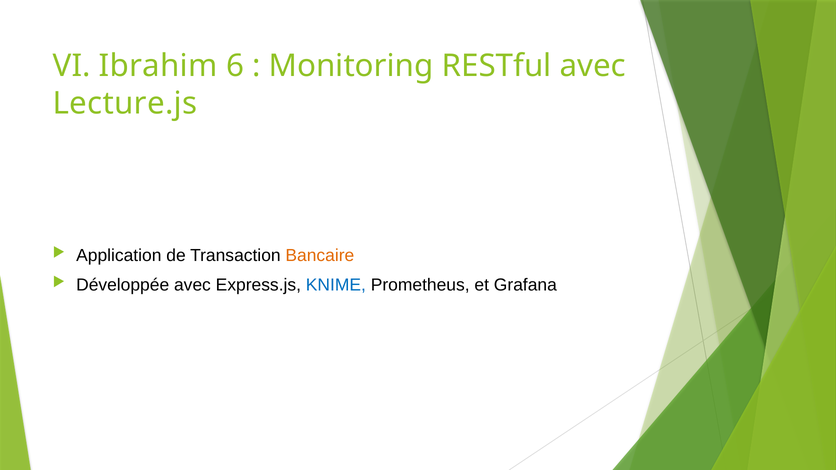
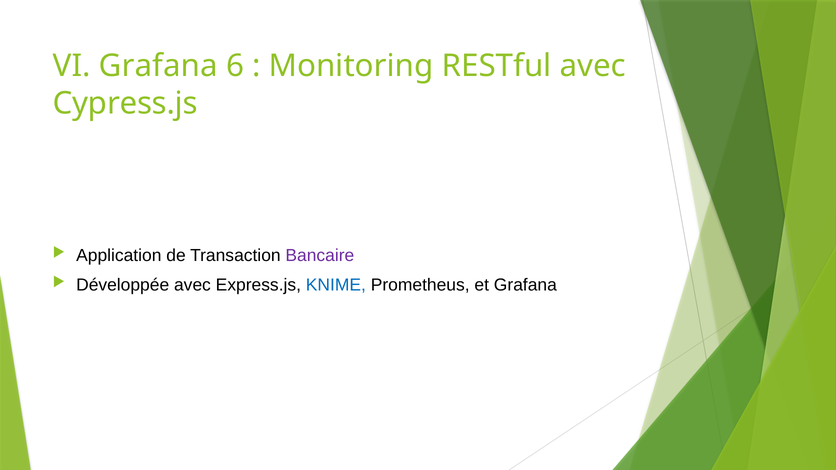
VI Ibrahim: Ibrahim -> Grafana (158, 66)
Lecture.js: Lecture.js -> Cypress.js (125, 104)
Bancaire colour: orange -> purple (320, 255)
